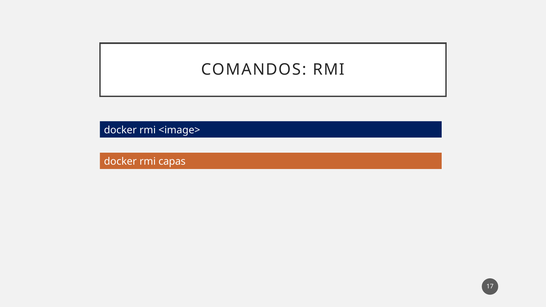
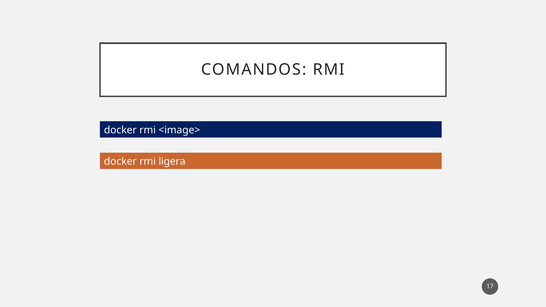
capas: capas -> ligera (172, 162)
